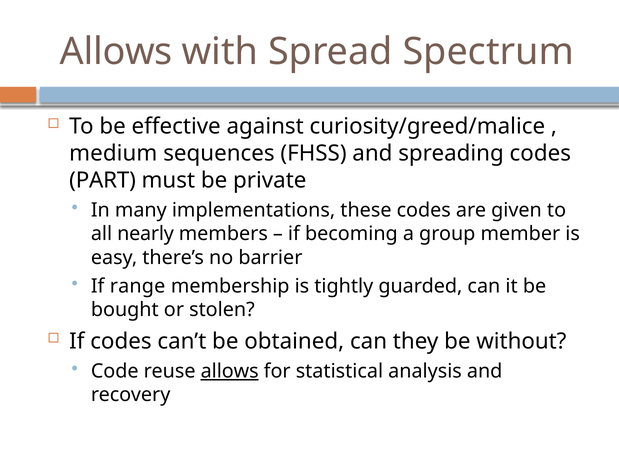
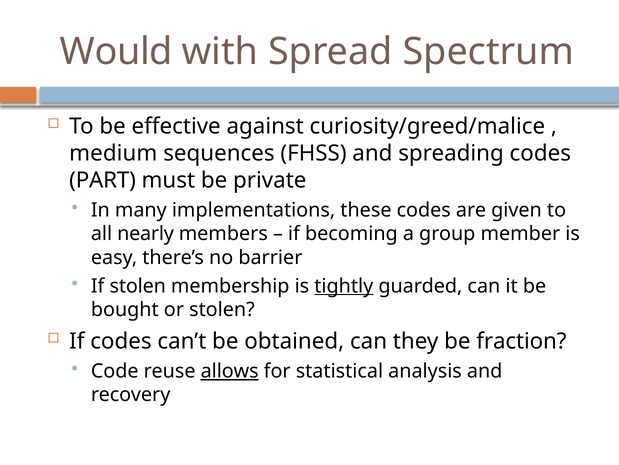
Allows: Allows -> Would (116, 52)
If range: range -> stolen (138, 286)
tightly underline: none -> present (344, 286)
without: without -> fraction (521, 341)
